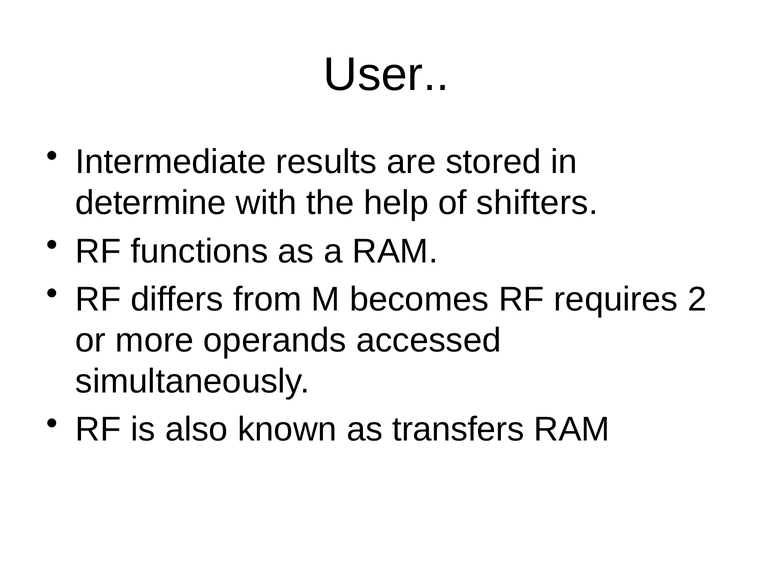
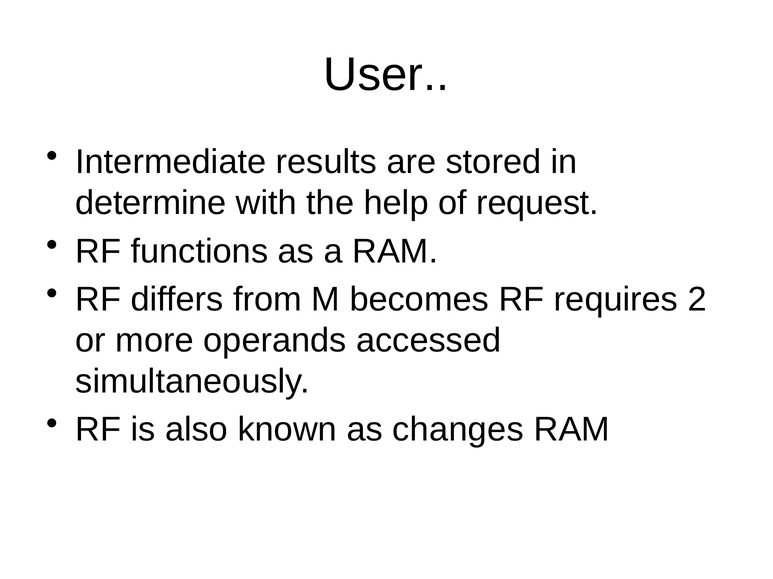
shifters: shifters -> request (538, 203)
transfers: transfers -> changes (458, 430)
